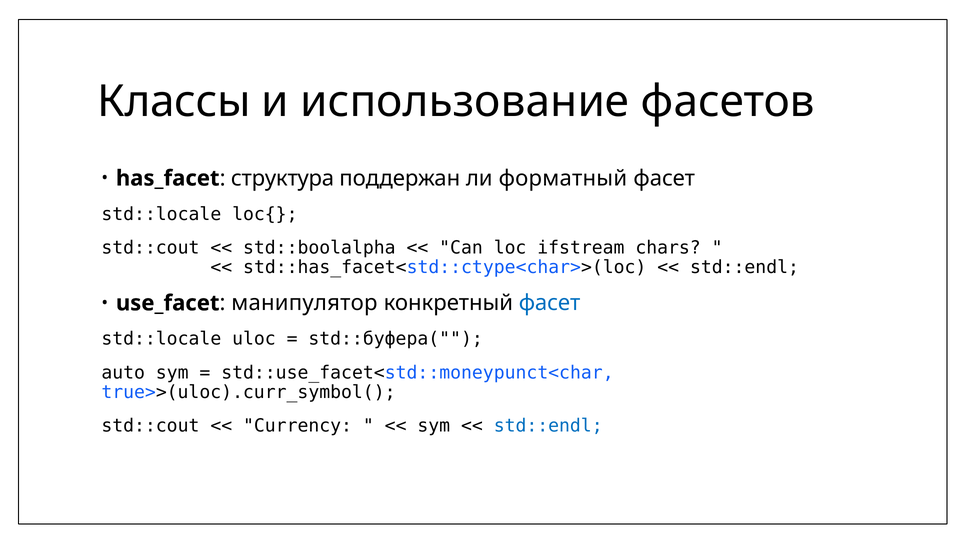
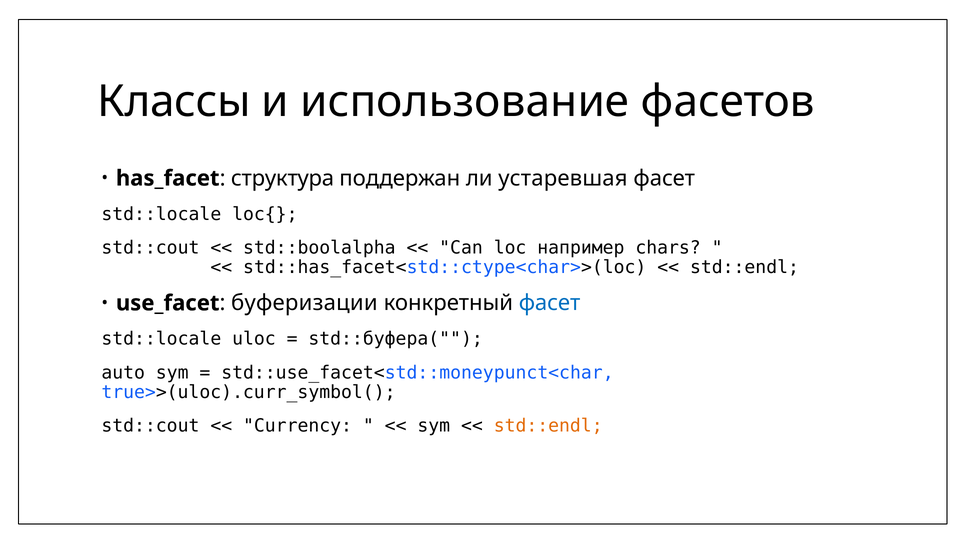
форматный: форматный -> устаревшая (563, 178)
ifstream: ifstream -> например (581, 248)
манипулятор: манипулятор -> буферизации (304, 303)
std::endl colour: blue -> orange (548, 426)
